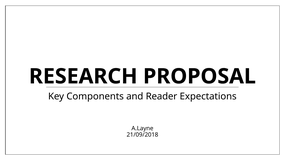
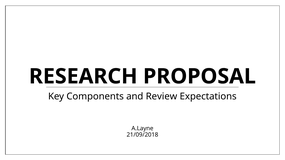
Reader: Reader -> Review (161, 97)
